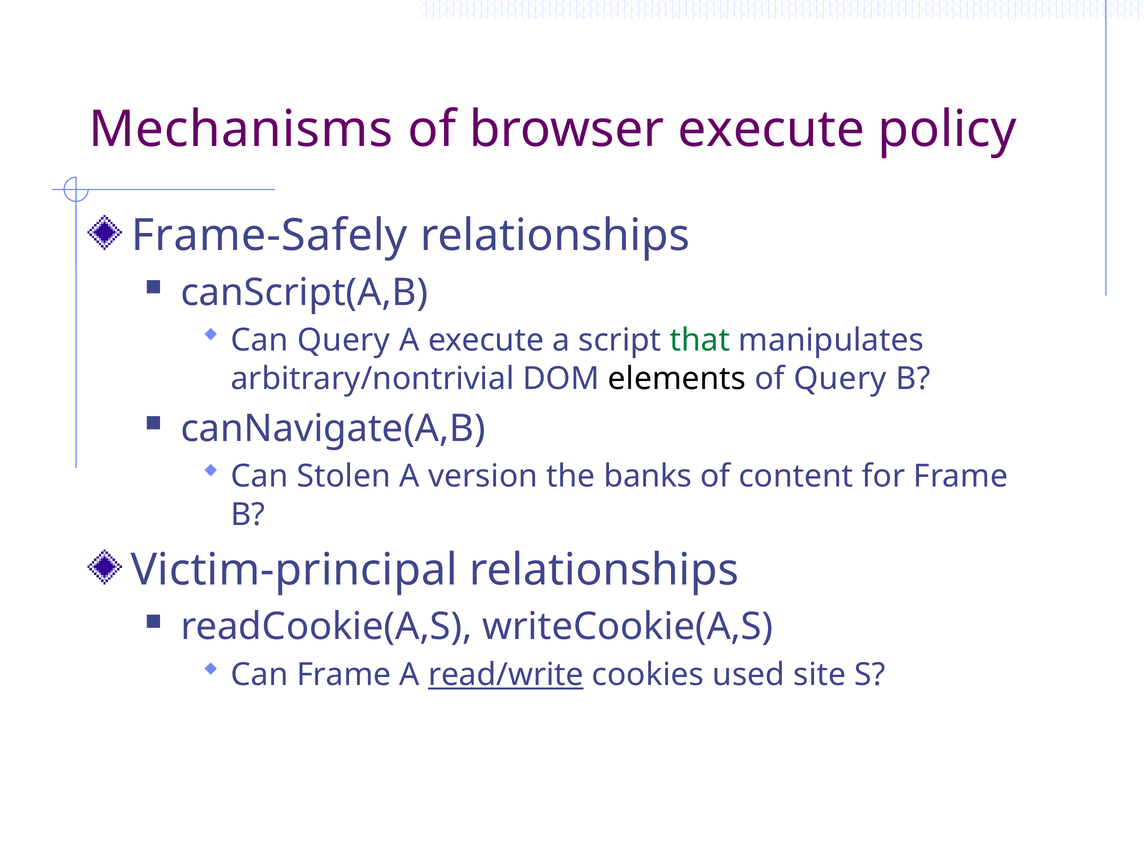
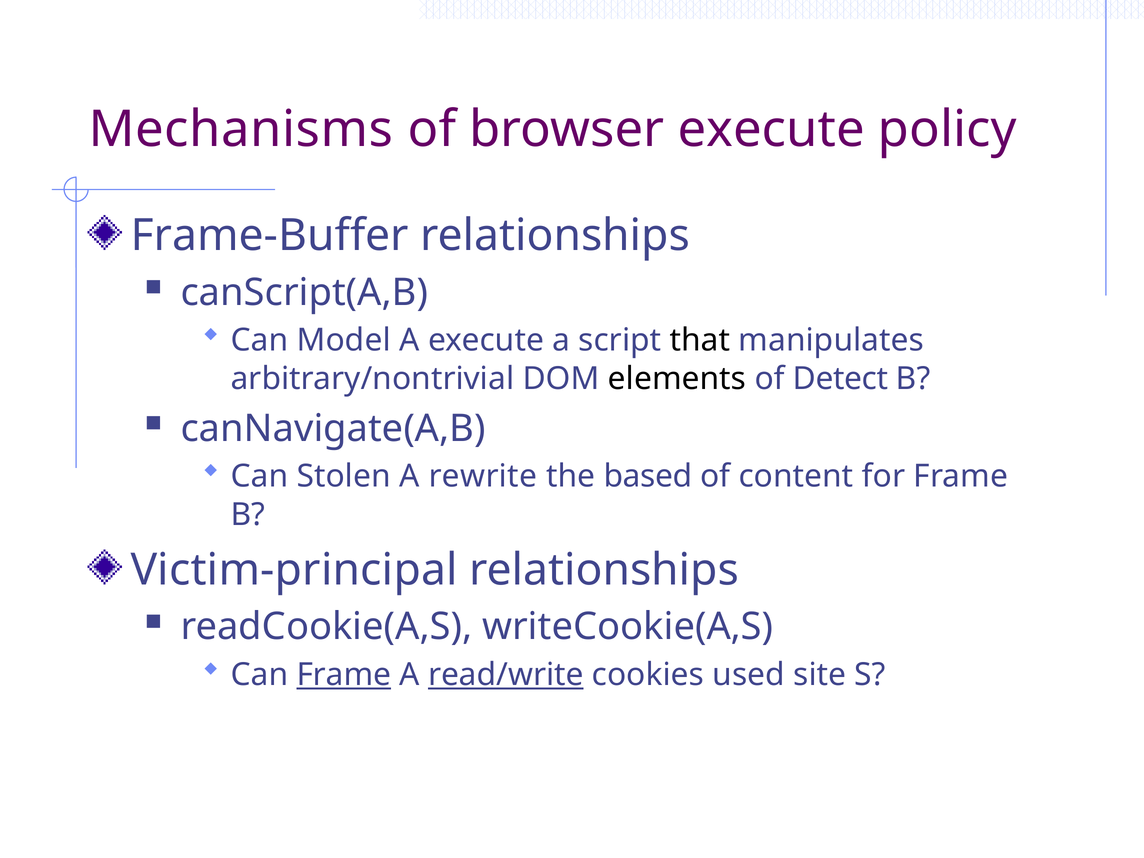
Frame-Safely: Frame-Safely -> Frame-Buffer (270, 236)
Can Query: Query -> Model (344, 340)
that colour: green -> black (700, 340)
of Query: Query -> Detect (841, 379)
version: version -> rewrite (483, 476)
banks: banks -> based (648, 476)
Frame underline: none -> present (344, 675)
